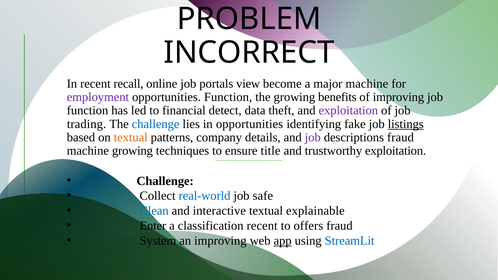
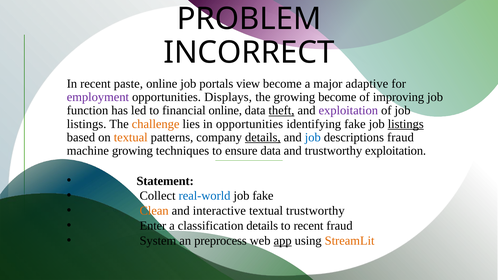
recall: recall -> paste (128, 84)
major machine: machine -> adaptive (367, 84)
opportunities Function: Function -> Displays (228, 97)
growing benefits: benefits -> become (337, 97)
financial detect: detect -> online (225, 111)
theft underline: none -> present (281, 111)
trading: trading -> listings (87, 124)
challenge colour: blue -> orange (156, 124)
details underline: none -> present (263, 137)
job colour: purple -> blue (313, 137)
ensure title: title -> data (271, 151)
Challenge: Challenge -> Statement (165, 181)
job safe: safe -> fake (263, 196)
Clean colour: blue -> orange (154, 211)
textual explainable: explainable -> trustworthy (315, 211)
classification recent: recent -> details (262, 226)
to offers: offers -> recent (309, 226)
an improving: improving -> preprocess (220, 241)
StreamLit colour: blue -> orange (350, 241)
